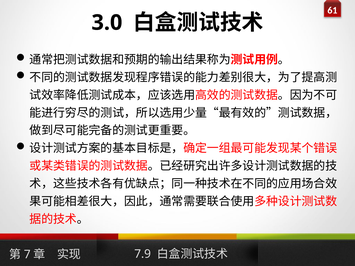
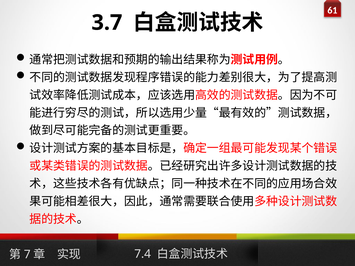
3.0: 3.0 -> 3.7 (107, 23)
7.9: 7.9 -> 7.4 (143, 254)
